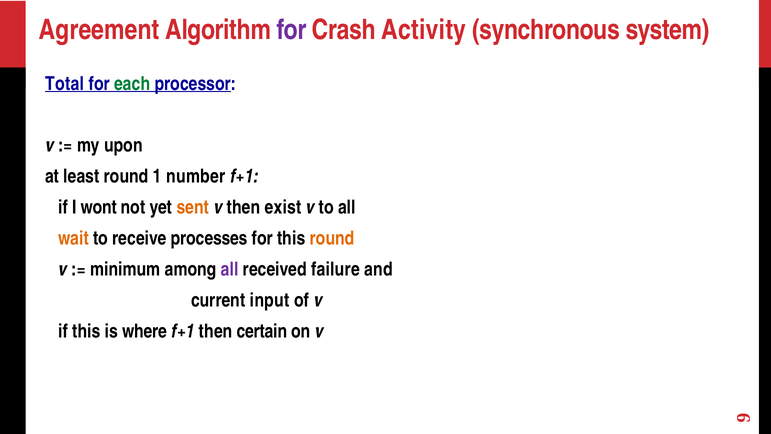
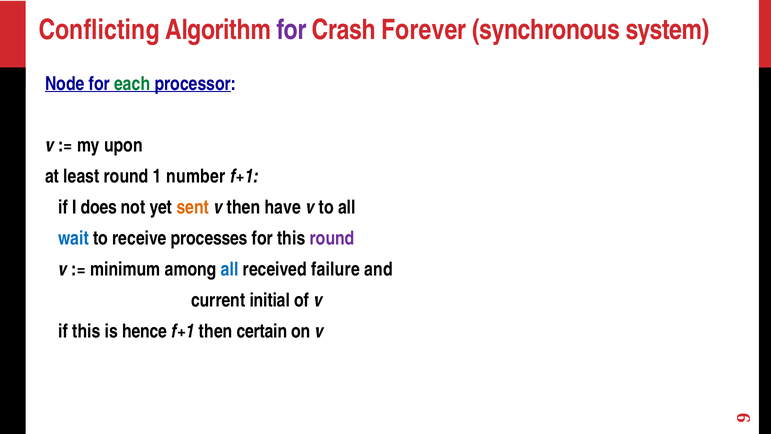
Agreement: Agreement -> Conflicting (99, 30)
Activity: Activity -> Forever (424, 30)
Total: Total -> Node (65, 84)
wont: wont -> does (99, 207)
exist: exist -> have (283, 207)
wait colour: orange -> blue (73, 238)
round colour: orange -> purple (332, 238)
all colour: purple -> blue (230, 269)
input: input -> initial (270, 300)
where: where -> hence (145, 331)
